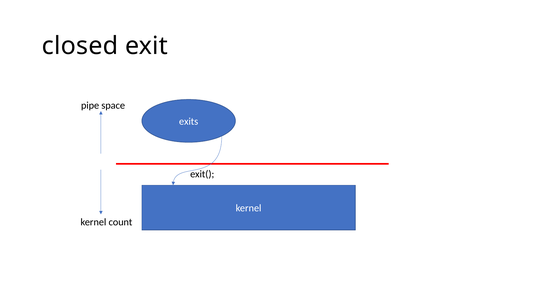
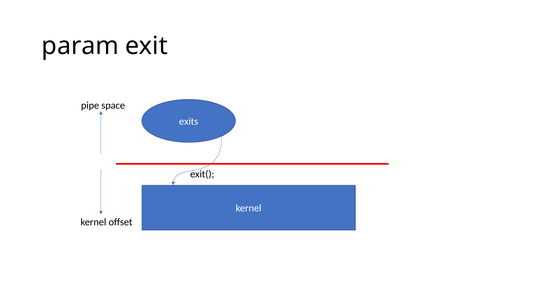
closed: closed -> param (80, 46)
count: count -> offset (120, 222)
